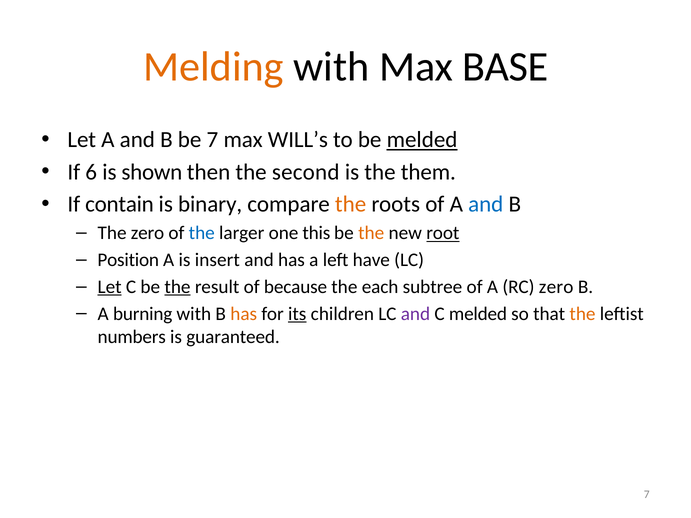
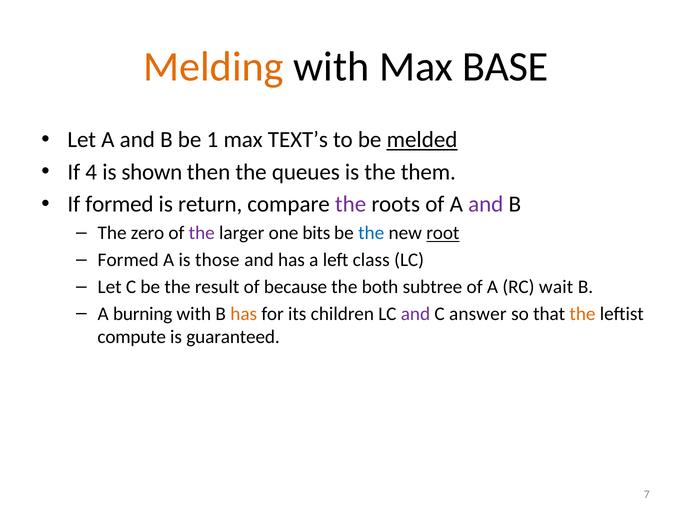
be 7: 7 -> 1 (212, 140)
WILL’s: WILL’s -> TEXT’s (298, 140)
6: 6 -> 4 (91, 172)
second: second -> queues (306, 172)
If contain: contain -> formed (119, 204)
binary: binary -> return (210, 204)
the colour: orange -> purple (351, 204)
and colour: blue -> purple (486, 204)
the colour: blue -> purple (202, 233)
this: this -> bits (316, 233)
the colour: orange -> blue (371, 233)
Position: Position -> Formed (128, 260)
insert: insert -> those (217, 260)
have: have -> class (371, 260)
Let underline: present -> none (110, 287)
the underline: present -> none (178, 287)
each: each -> both (380, 287)
RC zero: zero -> wait (556, 287)
its underline: present -> none (297, 314)
C melded: melded -> answer (478, 314)
numbers: numbers -> compute (132, 337)
